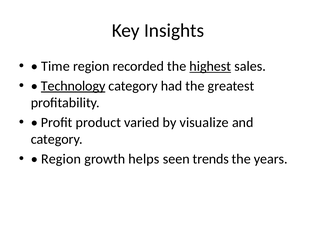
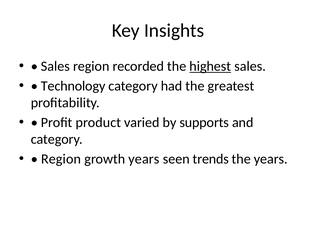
Time: Time -> Sales (55, 66)
Technology underline: present -> none (73, 86)
visualize: visualize -> supports (204, 122)
growth helps: helps -> years (144, 159)
